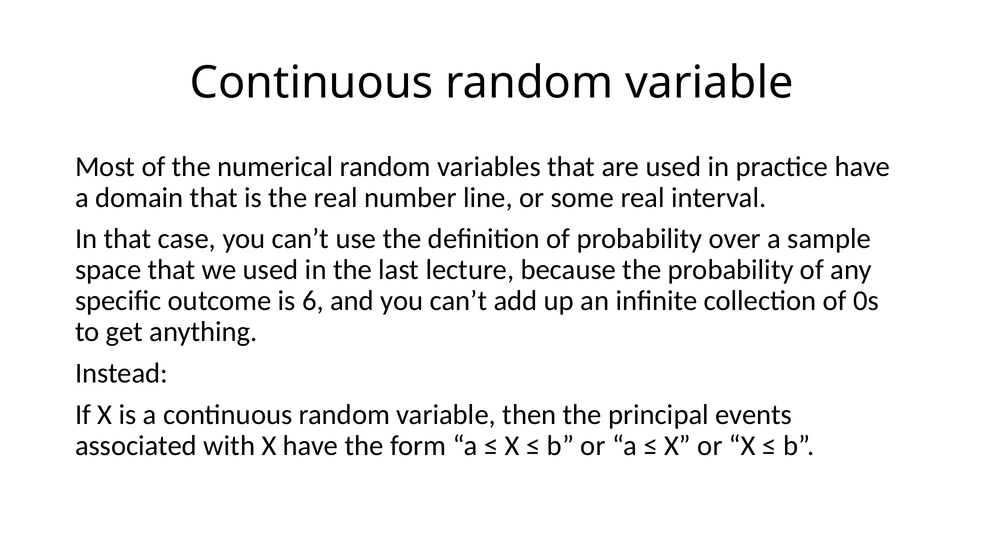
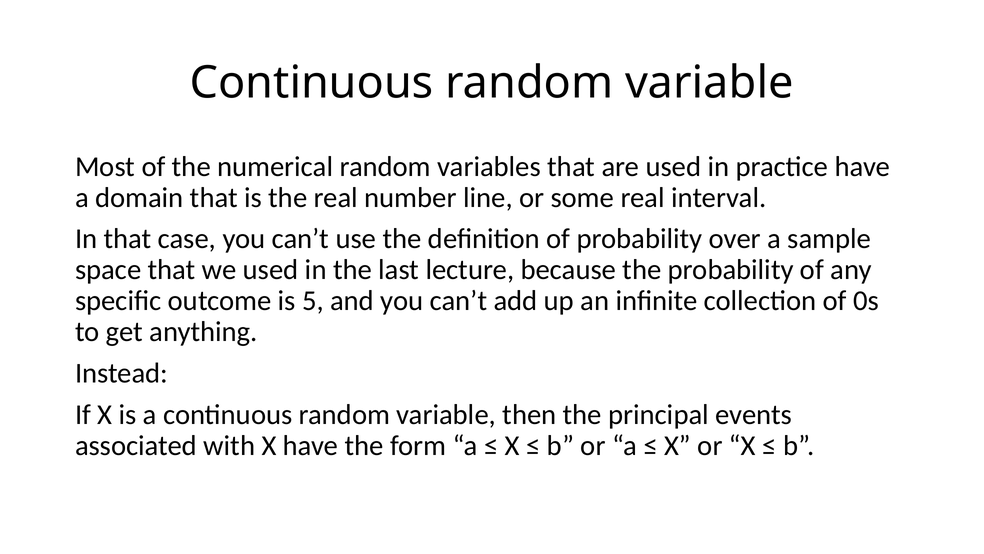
6: 6 -> 5 (313, 301)
